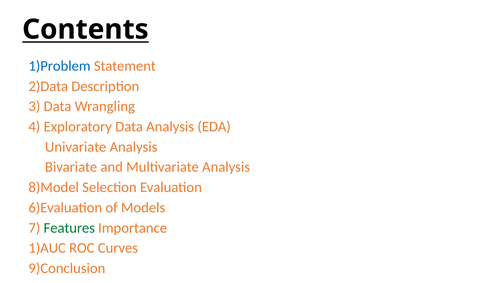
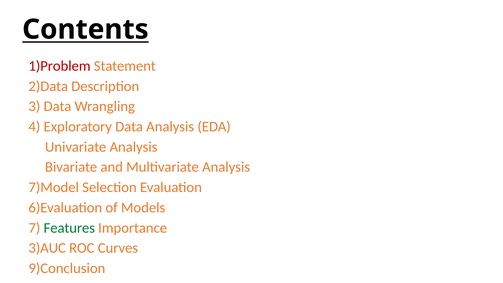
1)Problem colour: blue -> red (60, 66)
8)Model: 8)Model -> 7)Model (54, 187)
1)AUC: 1)AUC -> 3)AUC (47, 248)
